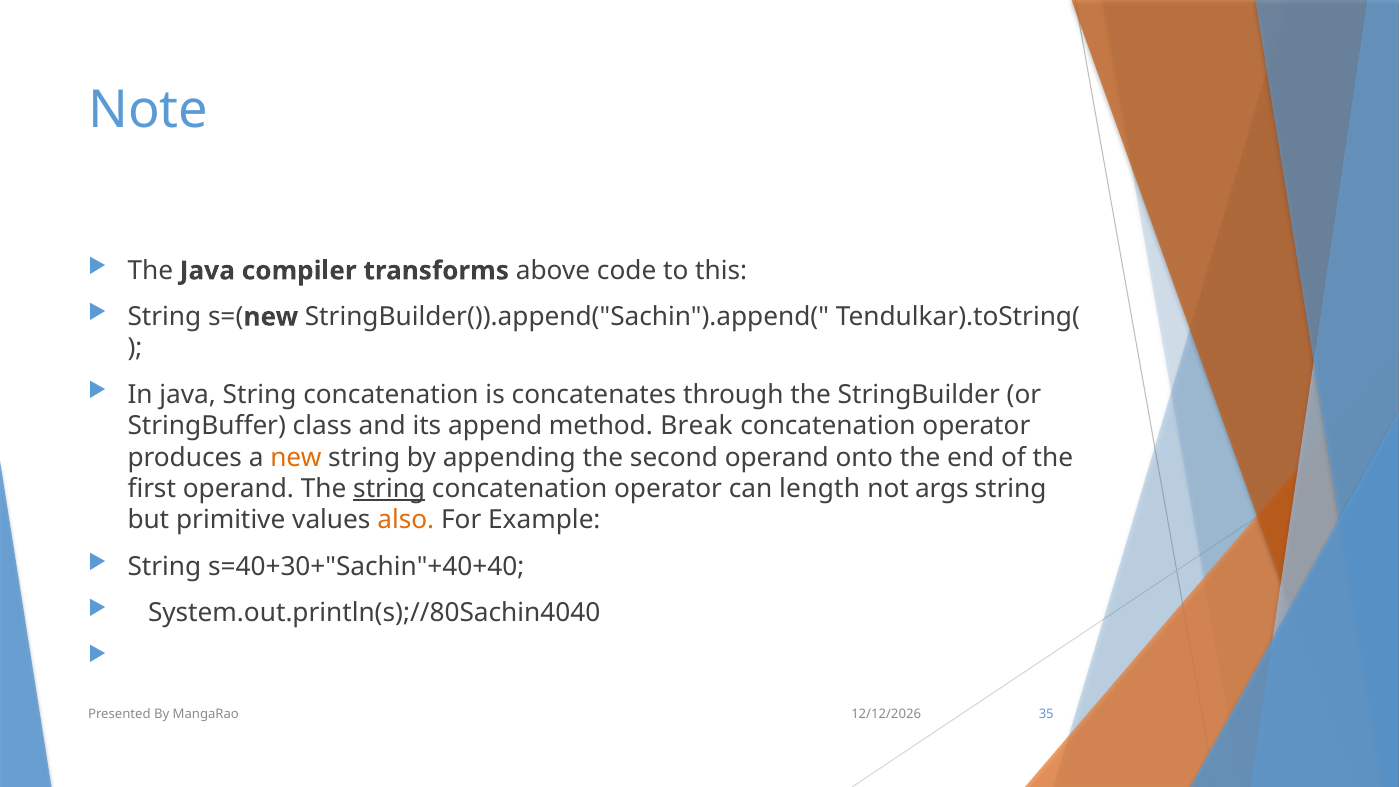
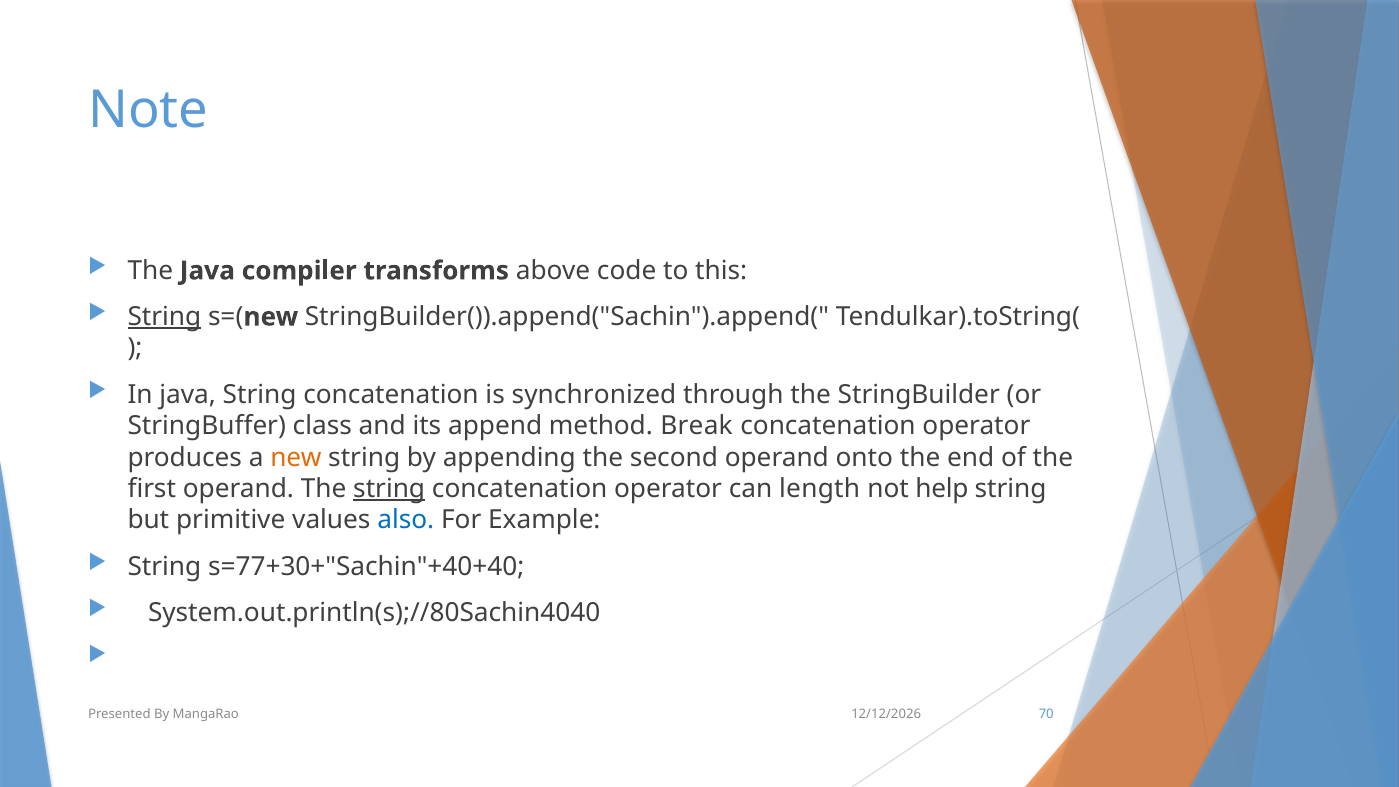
String underline: none -> present (164, 317)
concatenates: concatenates -> synchronized (594, 394)
args: args -> help (942, 489)
also colour: orange -> blue (406, 520)
s=40+30+"Sachin"+40+40: s=40+30+"Sachin"+40+40 -> s=77+30+"Sachin"+40+40 (366, 566)
35: 35 -> 70 (1046, 714)
